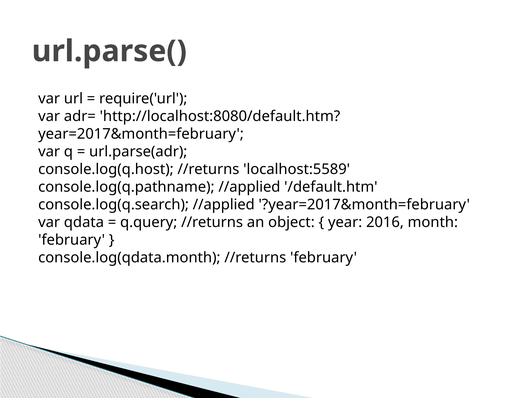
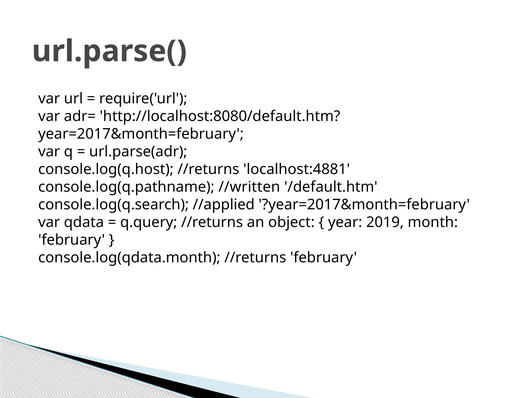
localhost:5589: localhost:5589 -> localhost:4881 (297, 169)
console.log(q.pathname //applied: //applied -> //written (249, 187)
2016: 2016 -> 2019 (385, 222)
